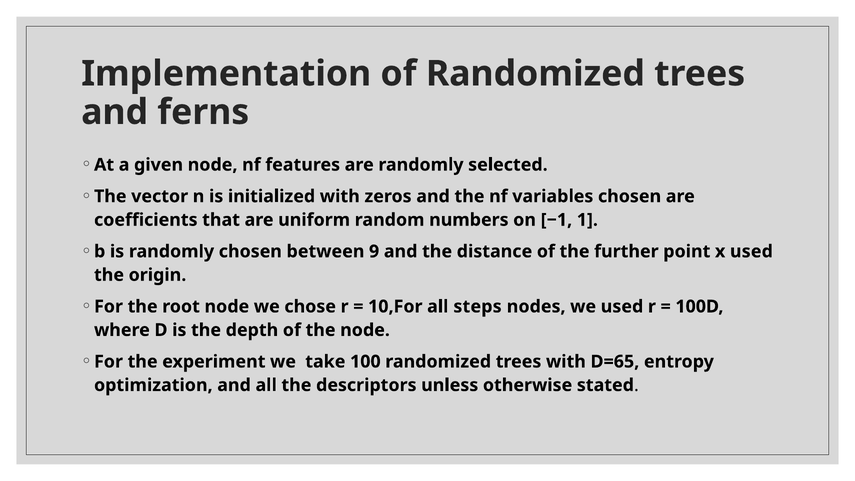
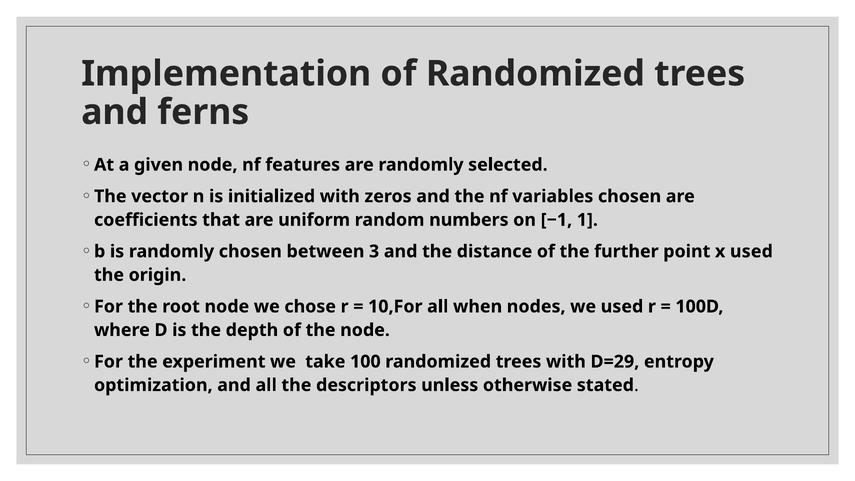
9: 9 -> 3 (374, 251)
steps: steps -> when (478, 307)
D=65: D=65 -> D=29 (615, 362)
